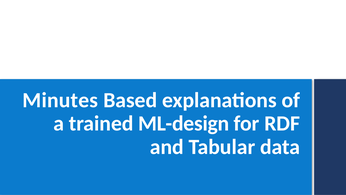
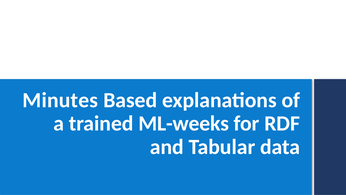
ML-design: ML-design -> ML-weeks (184, 123)
